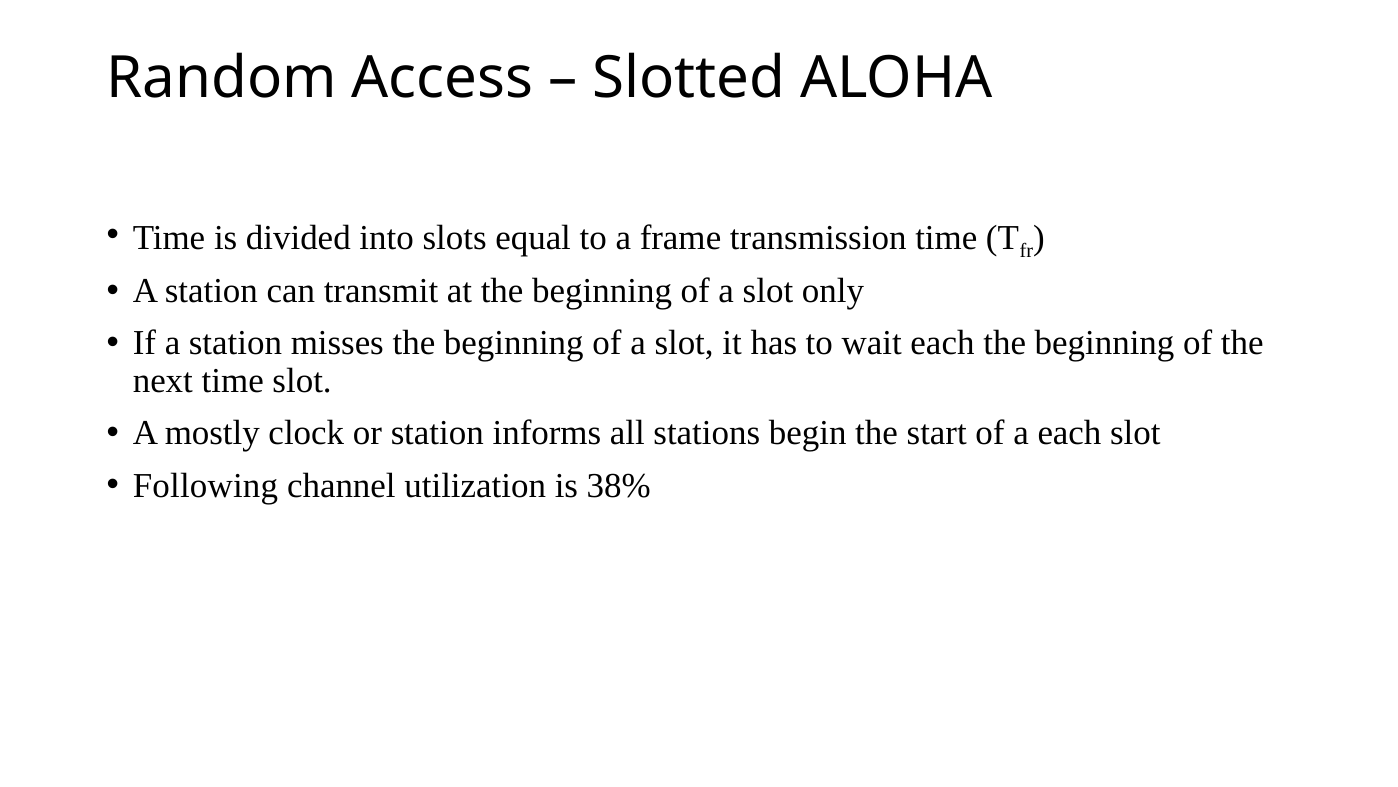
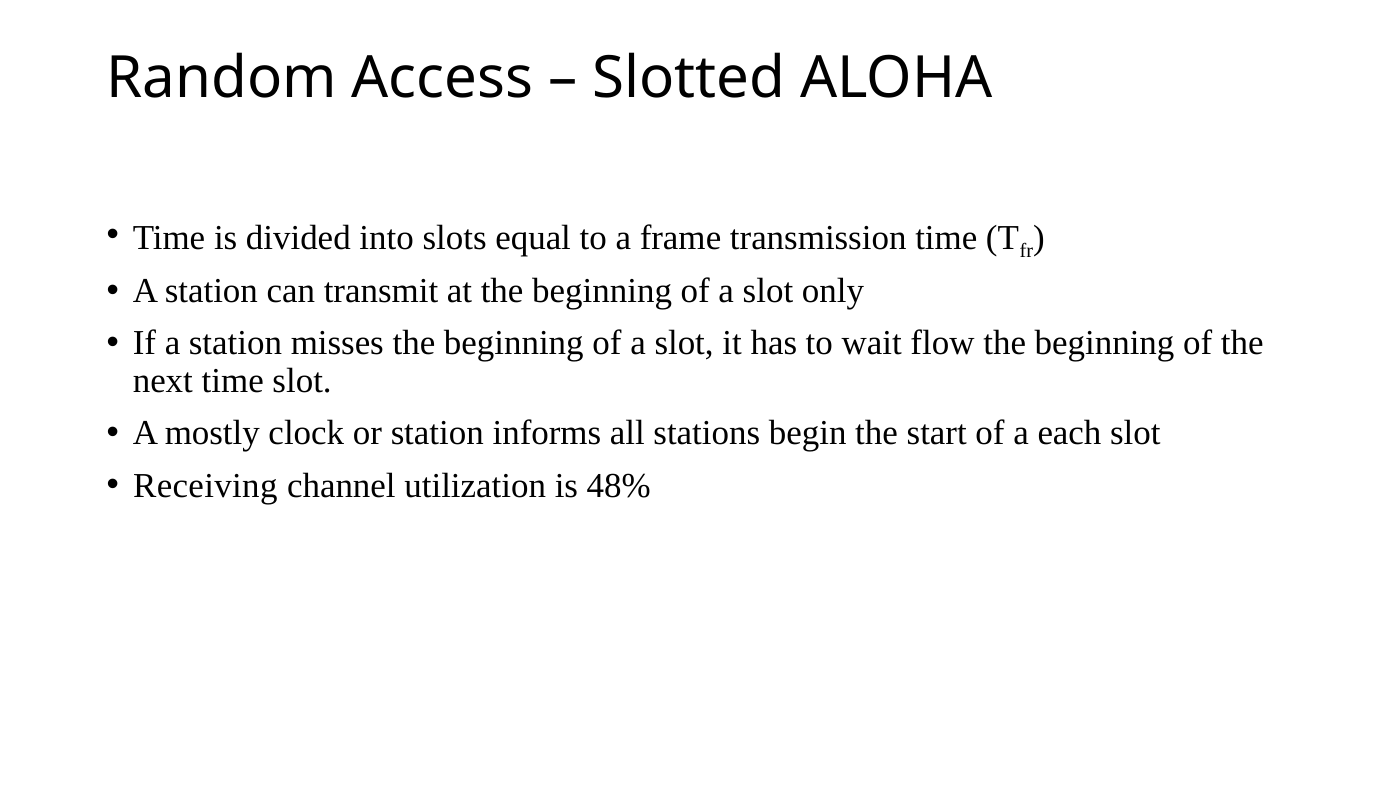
wait each: each -> flow (943, 343)
Following: Following -> Receiving (205, 485)
38%: 38% -> 48% (619, 485)
